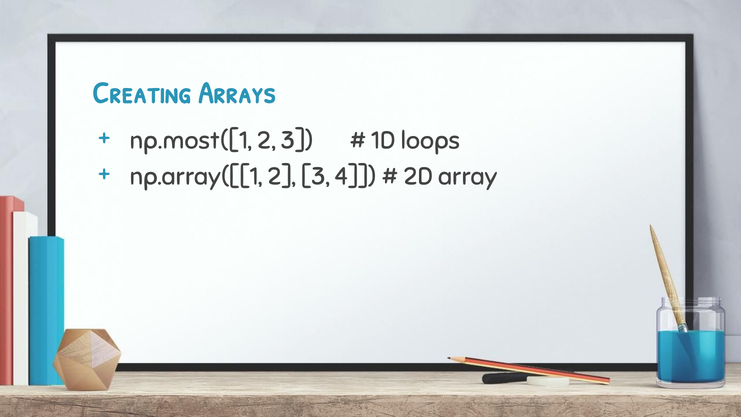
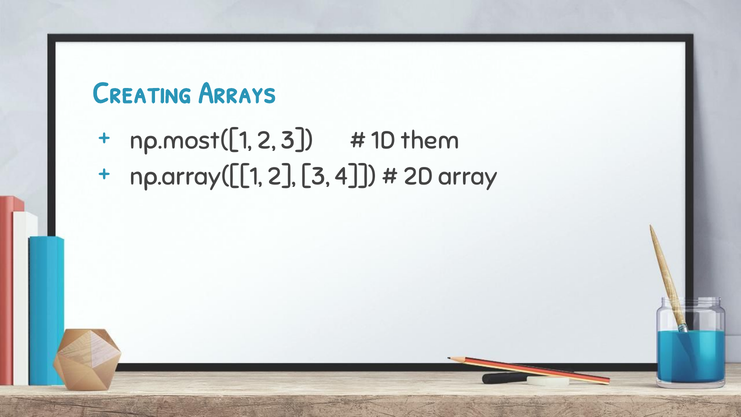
loops: loops -> them (430, 140)
